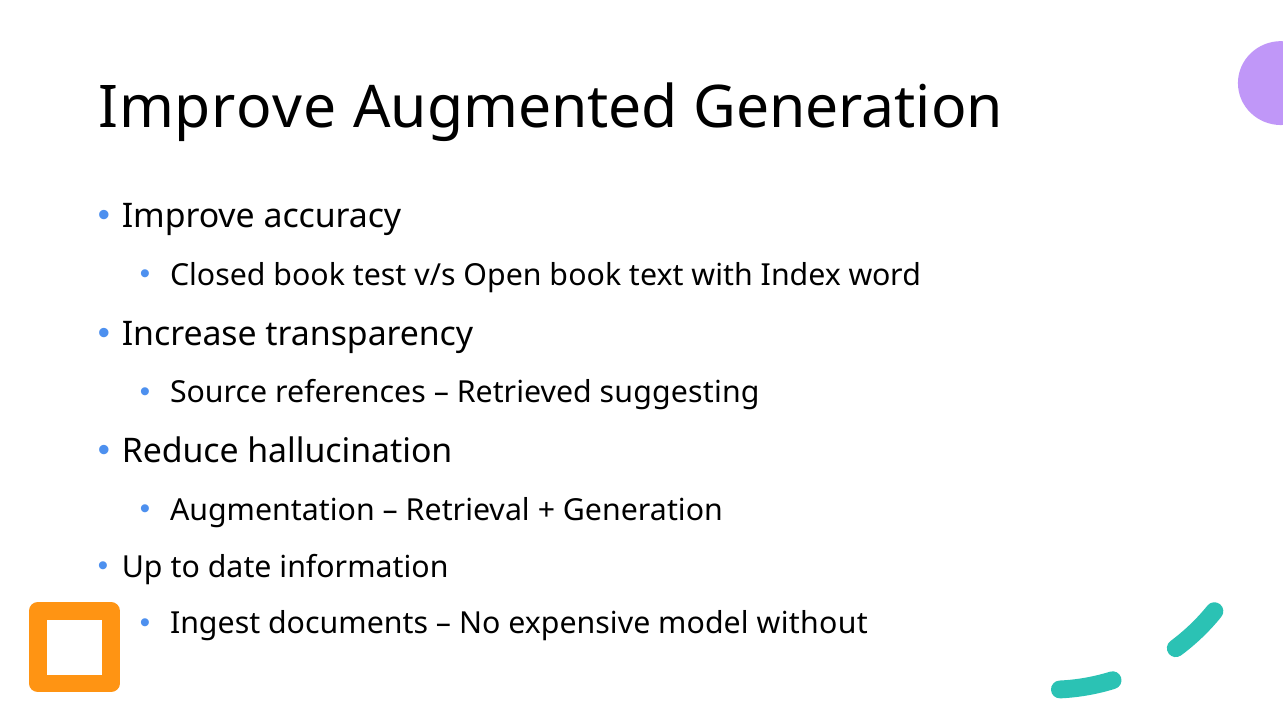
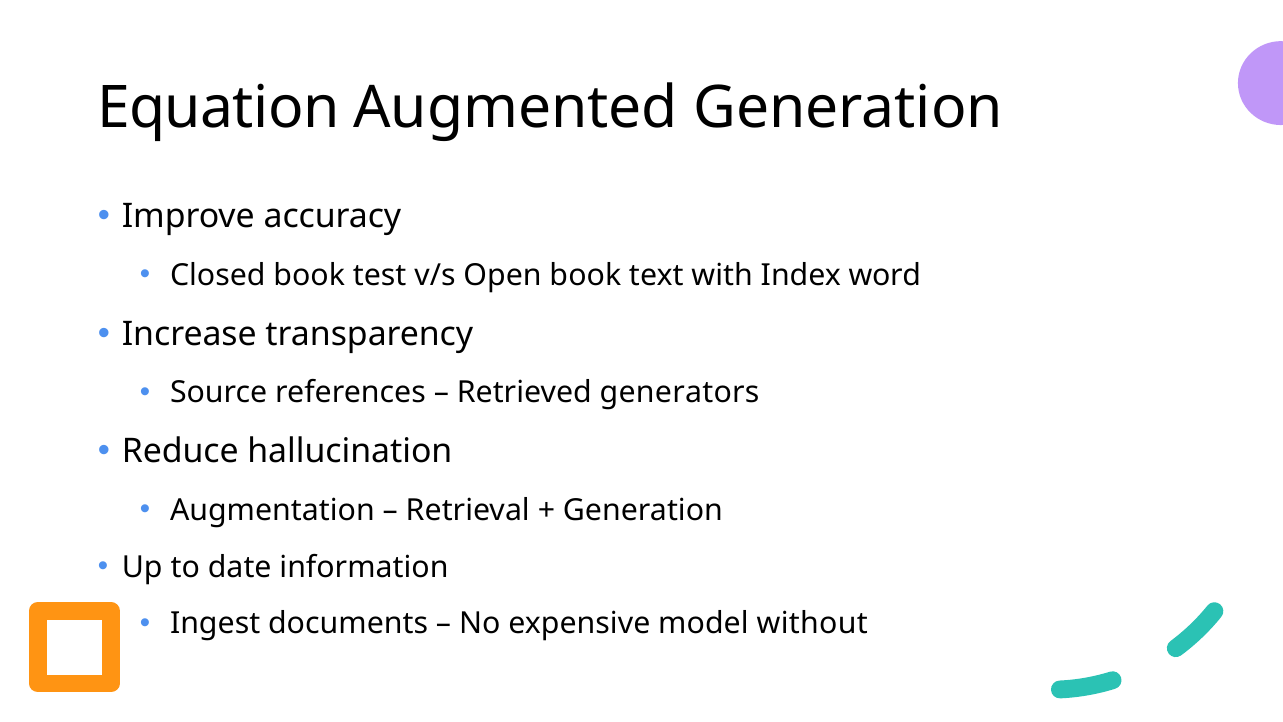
Improve: Improve -> Equation (218, 108)
suggesting: suggesting -> generators (680, 393)
